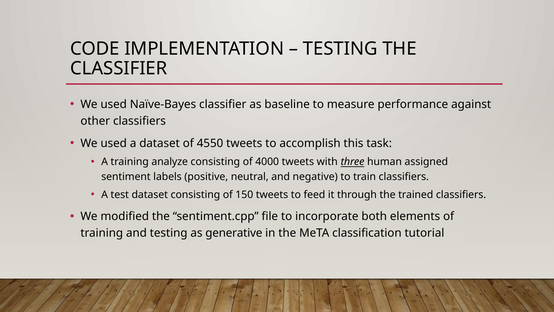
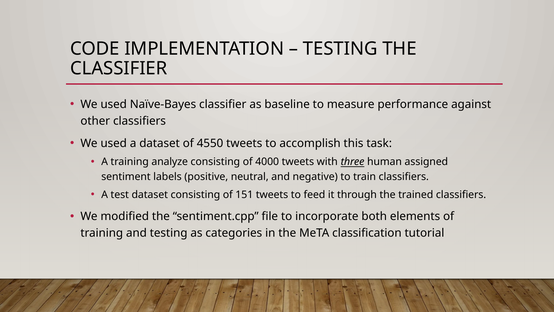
150: 150 -> 151 (244, 194)
generative: generative -> categories (234, 233)
